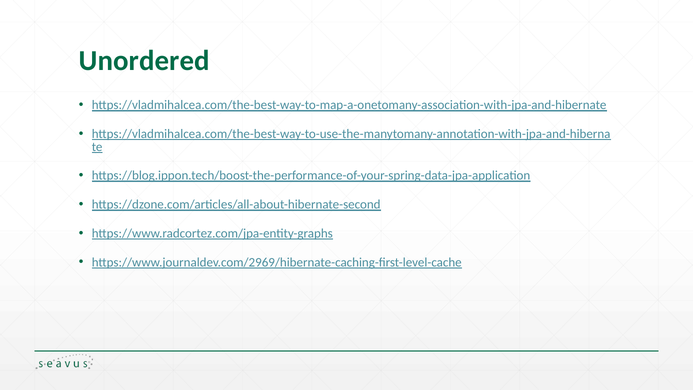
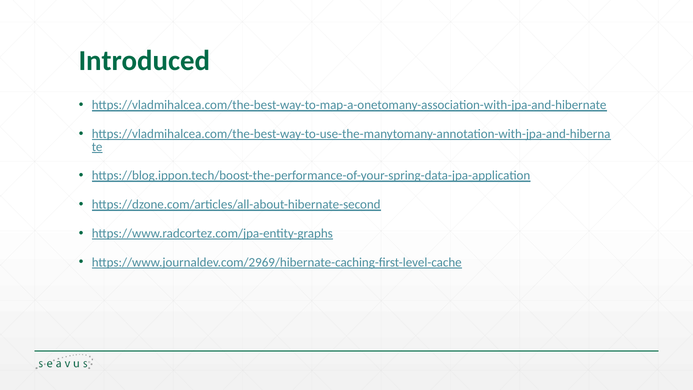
Unordered: Unordered -> Introduced (144, 61)
